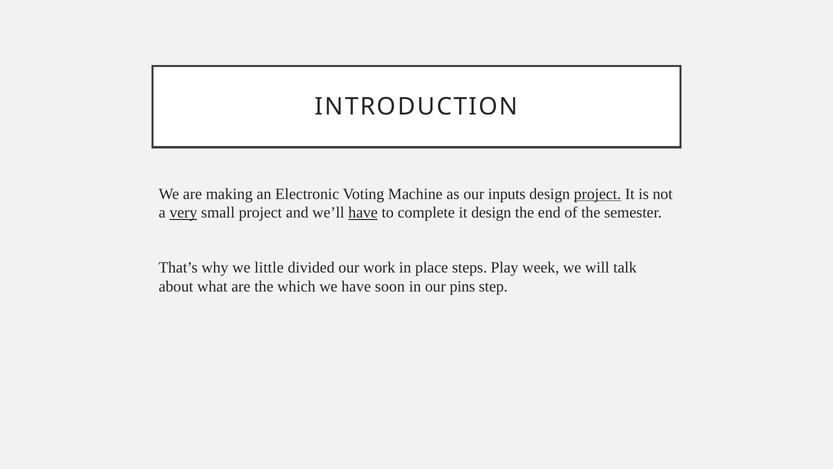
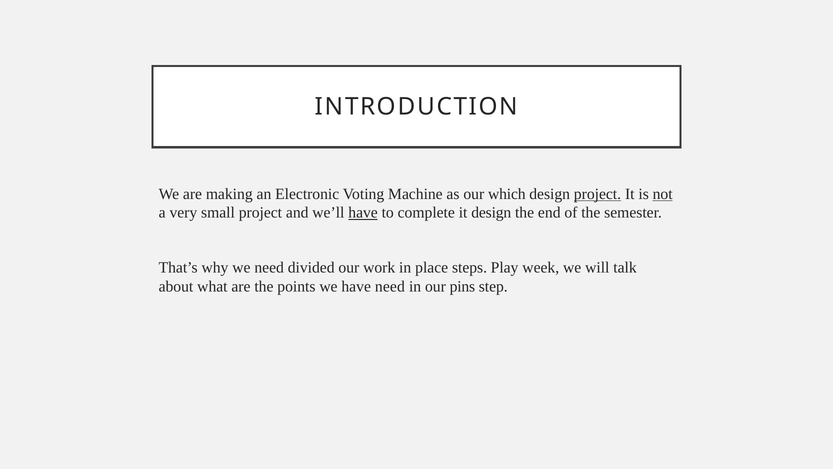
inputs: inputs -> which (507, 194)
not underline: none -> present (663, 194)
very underline: present -> none (183, 213)
we little: little -> need (269, 267)
which: which -> points (296, 286)
have soon: soon -> need (390, 286)
